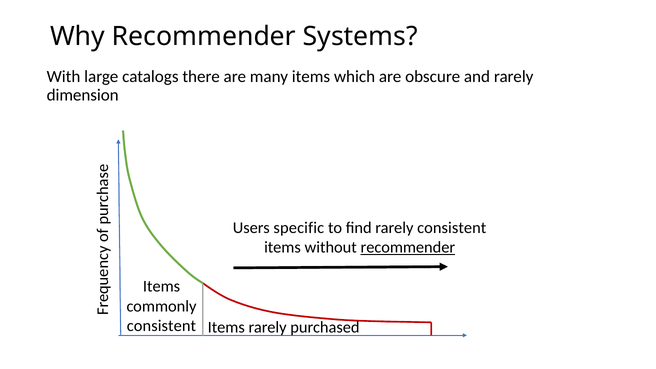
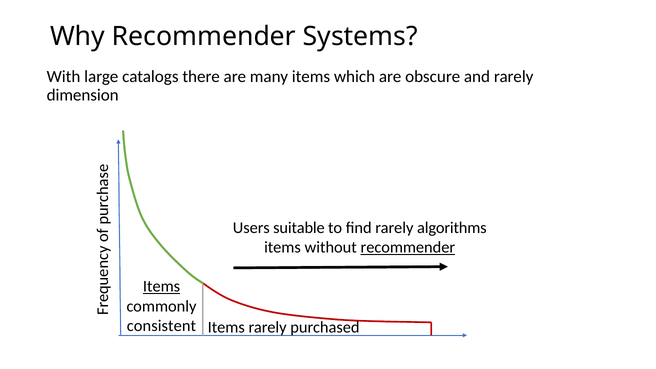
specific: specific -> suitable (299, 228)
rarely consistent: consistent -> algorithms (452, 228)
Items underline: none -> present (162, 286)
